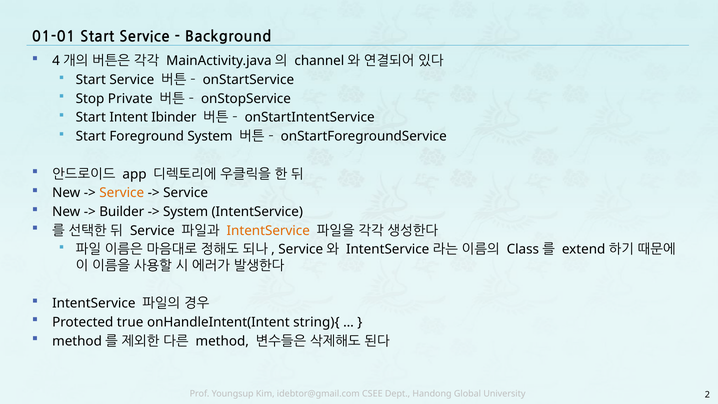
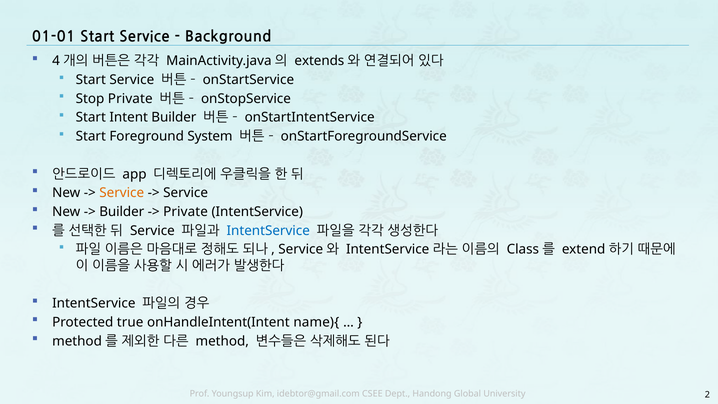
channel: channel -> extends (319, 61)
Intent Ibinder: Ibinder -> Builder (174, 117)
System: System -> Private (186, 212)
IntentService colour: orange -> blue (268, 231)
string){: string){ -> name){ (316, 322)
